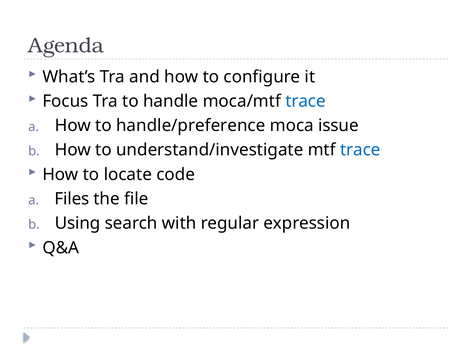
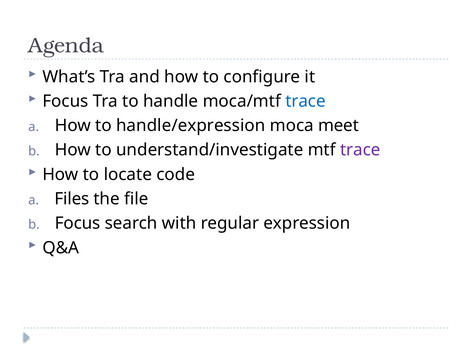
handle/preference: handle/preference -> handle/expression (191, 126)
issue: issue -> meet (338, 126)
trace colour: blue -> purple (360, 150)
Using: Using -> Focus (78, 223)
